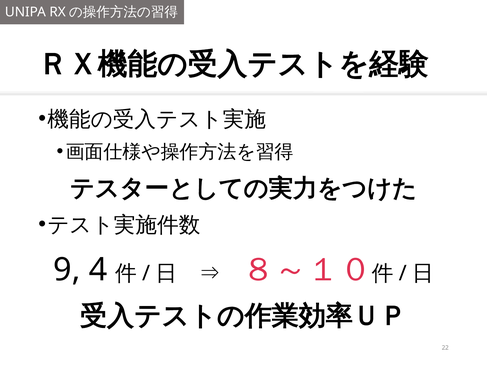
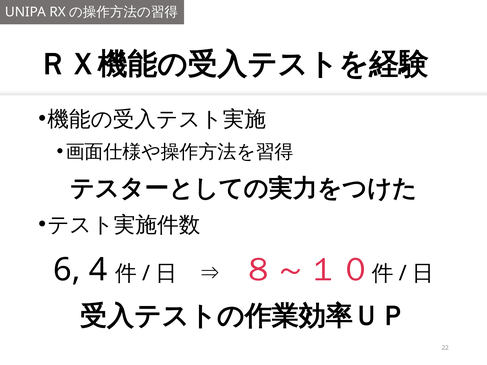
9: 9 -> 6 (67, 270)
